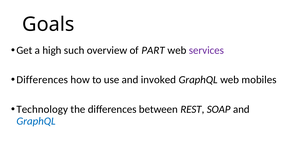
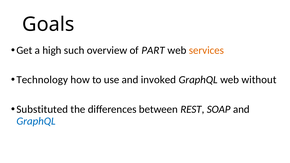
services colour: purple -> orange (206, 50)
Differences: Differences -> Technology (42, 80)
mobiles: mobiles -> without (259, 80)
Technology: Technology -> Substituted (42, 109)
